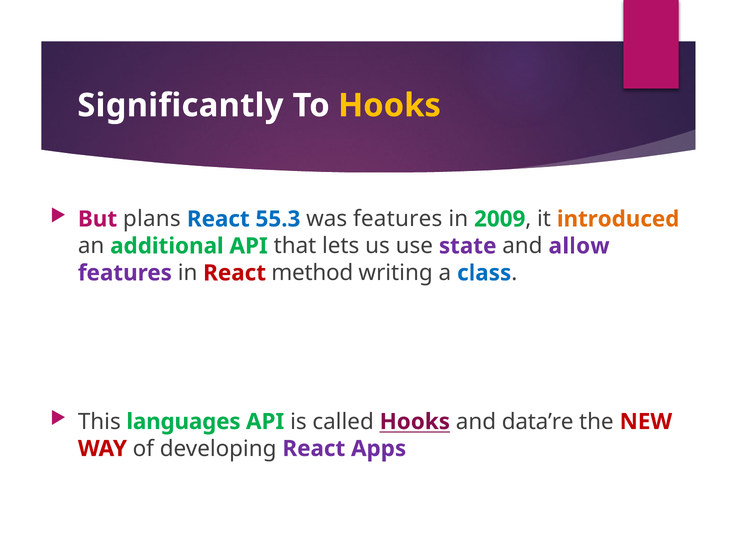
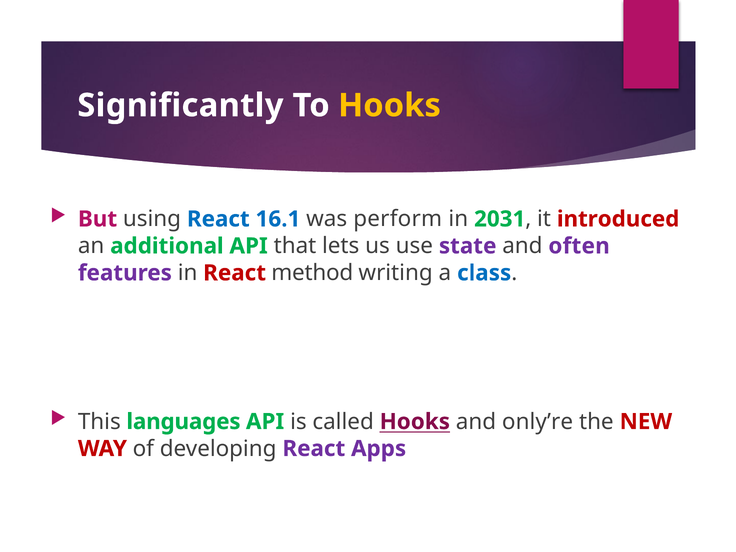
plans: plans -> using (152, 219)
55.3: 55.3 -> 16.1 (278, 219)
was features: features -> perform (398, 219)
2009: 2009 -> 2031 (500, 219)
introduced colour: orange -> red (618, 219)
allow: allow -> often (579, 246)
data’re: data’re -> only’re (538, 422)
